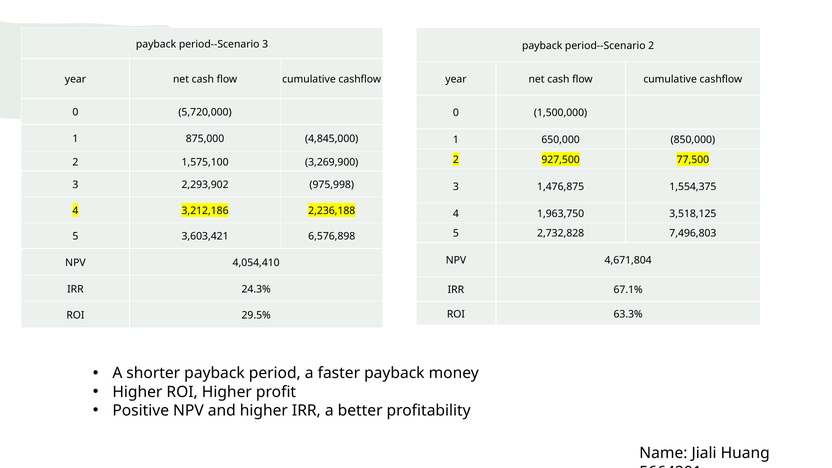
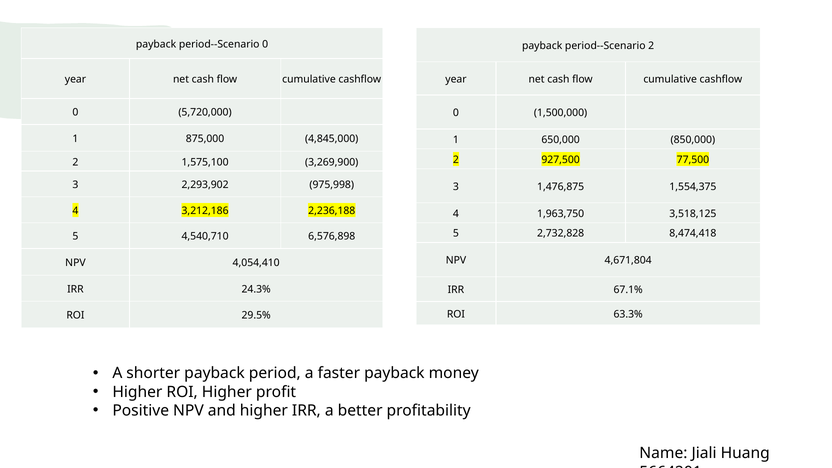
period--Scenario 3: 3 -> 0 (265, 44)
7,496,803: 7,496,803 -> 8,474,418 (693, 234)
3,603,421: 3,603,421 -> 4,540,710 (205, 236)
